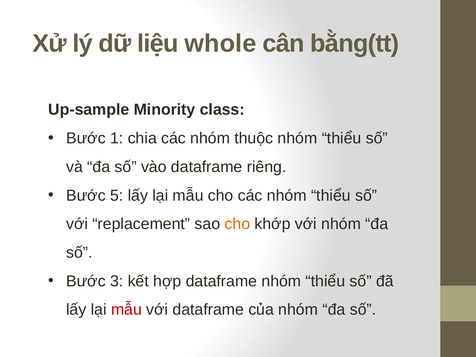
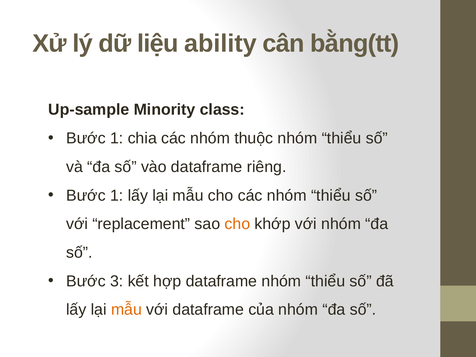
whole: whole -> ability (221, 43)
5: 5 -> 1 (117, 195)
mẫu colour: red -> orange (126, 310)
